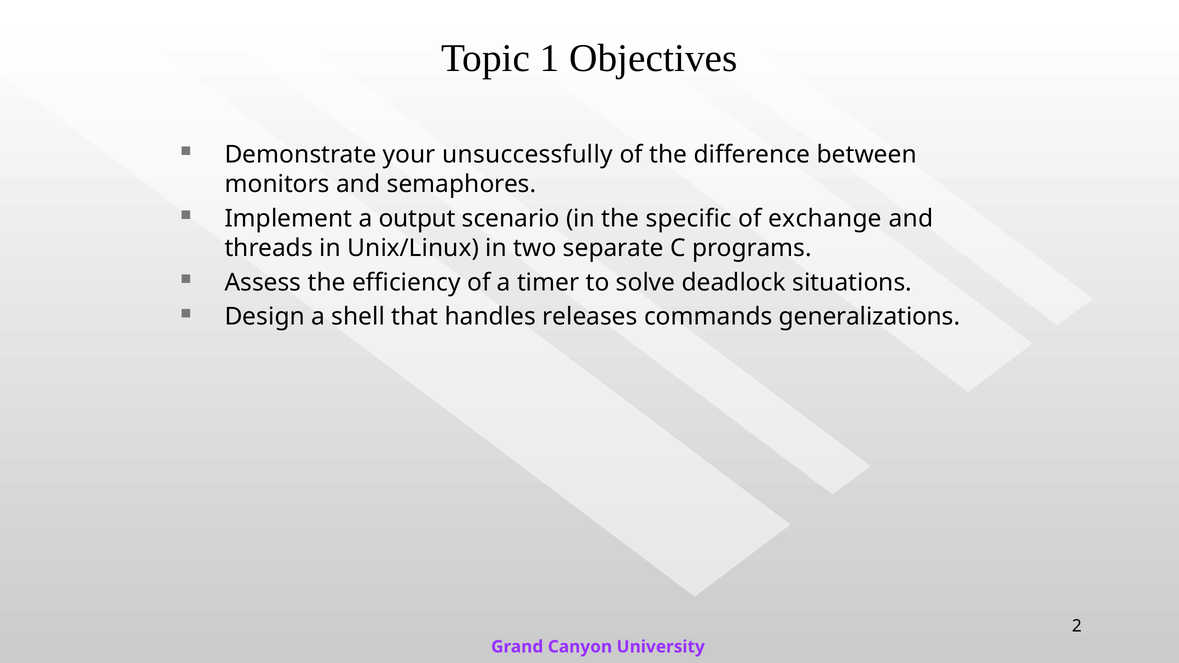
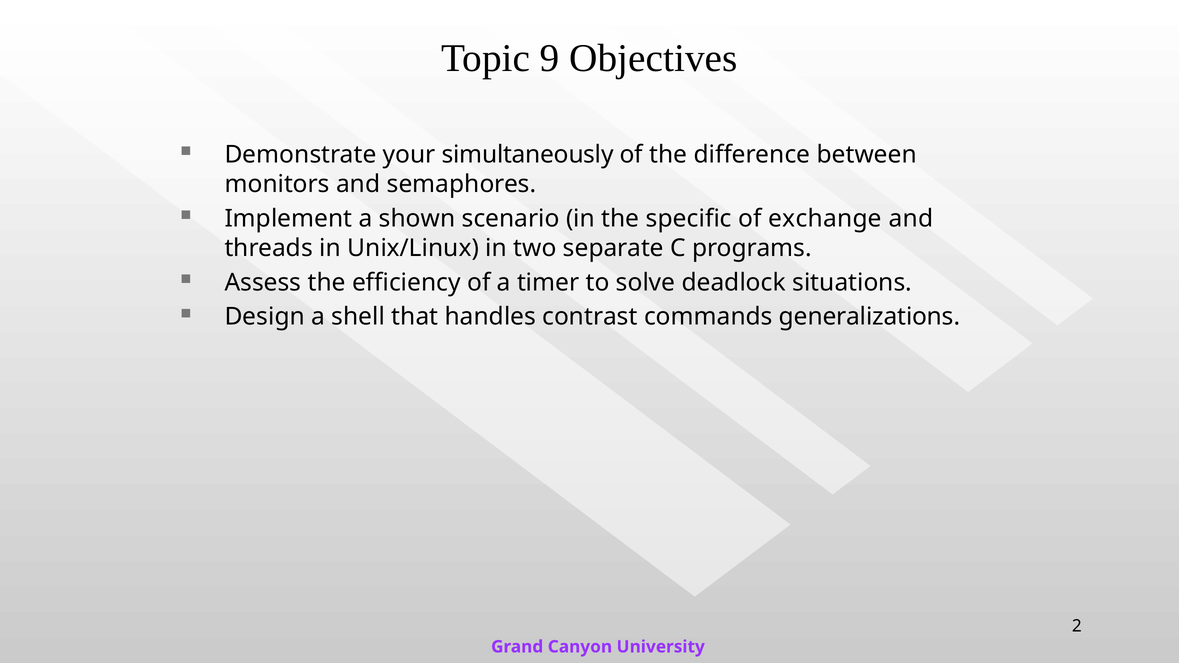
1: 1 -> 9 (550, 58)
unsuccessfully: unsuccessfully -> simultaneously (528, 155)
output: output -> shown (417, 219)
releases: releases -> contrast (590, 317)
